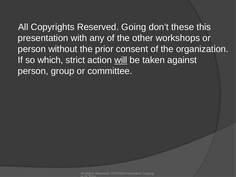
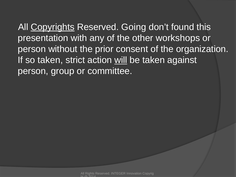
Copyrights underline: none -> present (53, 27)
these: these -> found (183, 27)
so which: which -> taken (50, 60)
